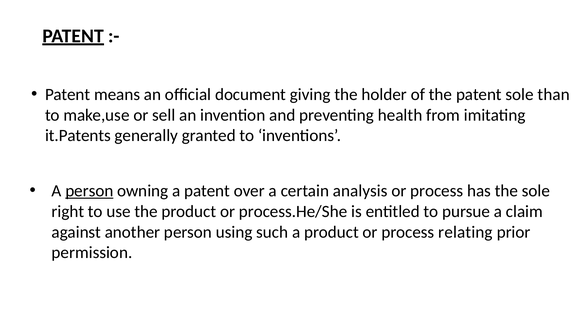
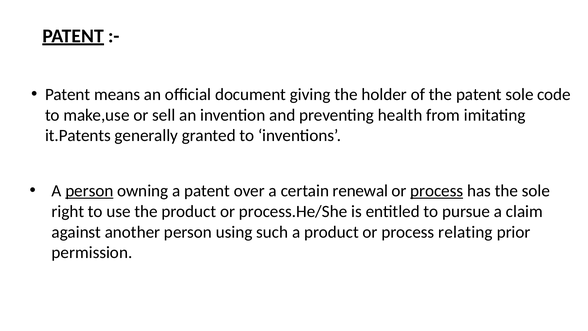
than: than -> code (554, 94)
analysis: analysis -> renewal (360, 191)
process underline: none -> present (437, 191)
